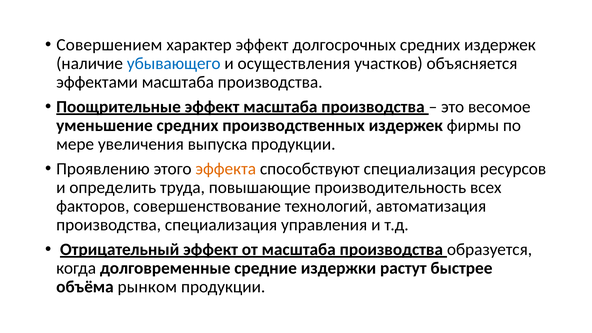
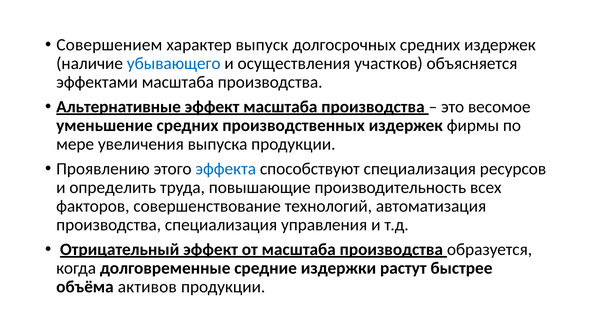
характер эффект: эффект -> выпуск (262, 45)
Поощрительные: Поощрительные -> Альтернативные (119, 107)
эффекта colour: orange -> blue (226, 169)
рынком: рынком -> активов (147, 287)
